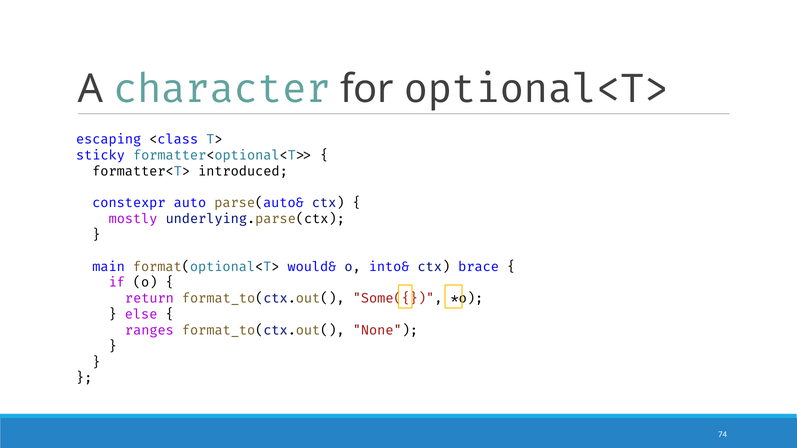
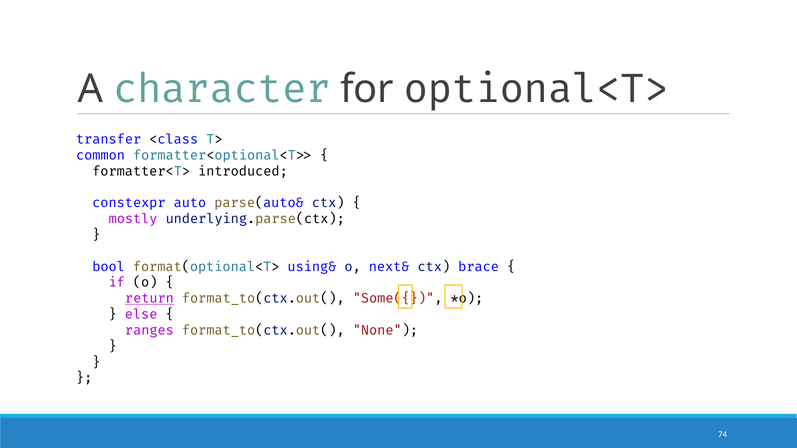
escaping: escaping -> transfer (109, 139)
sticky: sticky -> common (101, 155)
main: main -> bool (109, 267)
would&: would& -> using& (312, 267)
into&: into& -> next& (389, 267)
return underline: none -> present (149, 299)
